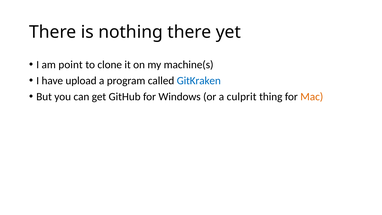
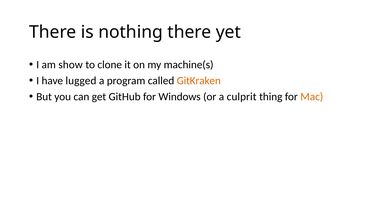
point: point -> show (71, 65)
upload: upload -> lugged (81, 81)
GitKraken colour: blue -> orange (199, 81)
